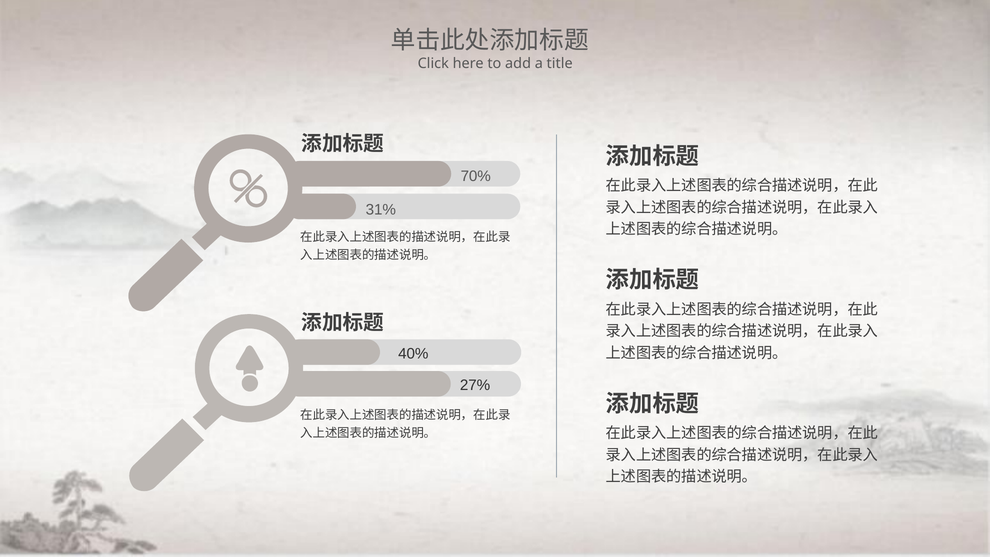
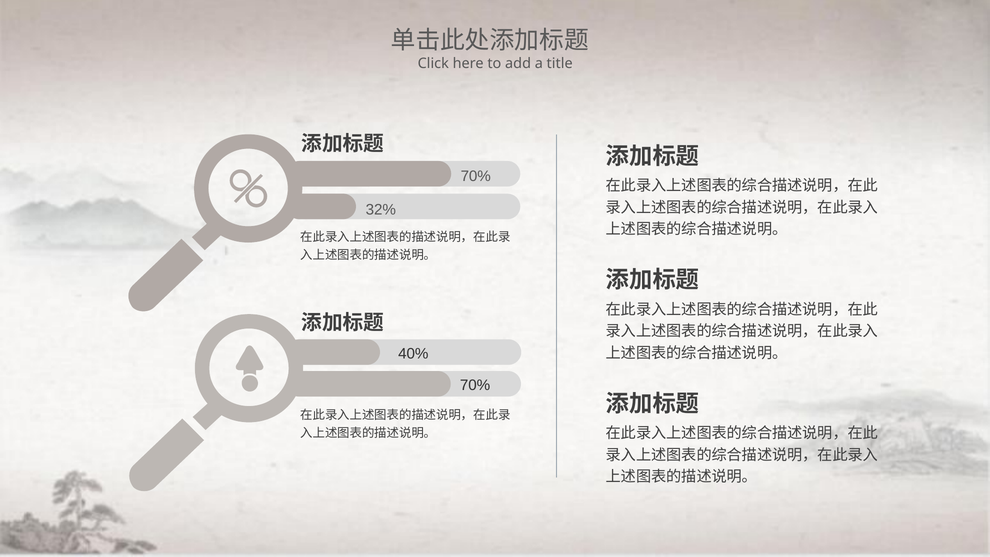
31%: 31% -> 32% (381, 210)
27%: 27% -> 70% (475, 385)
